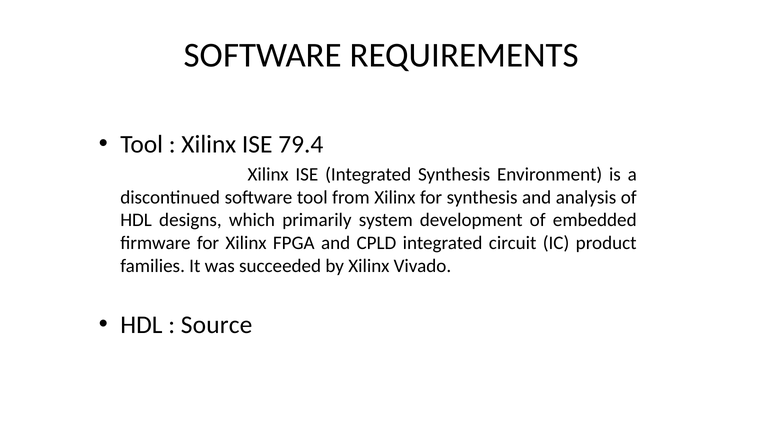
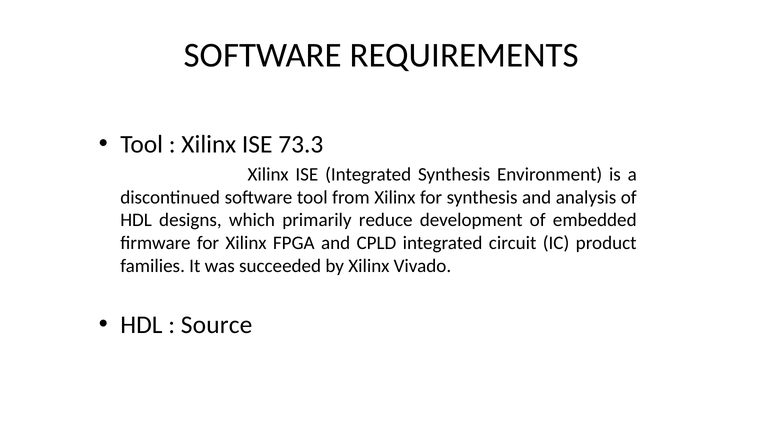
79.4: 79.4 -> 73.3 (301, 144)
system: system -> reduce (386, 220)
